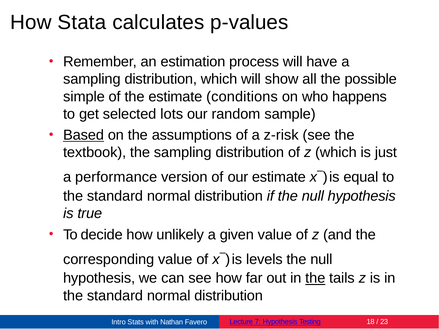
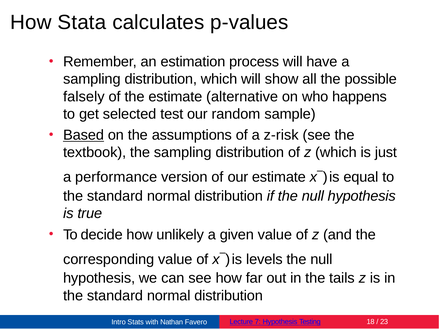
simple: simple -> falsely (84, 97)
conditions: conditions -> alternative (242, 97)
lots: lots -> test (172, 114)
the underline: present -> none (315, 279)
